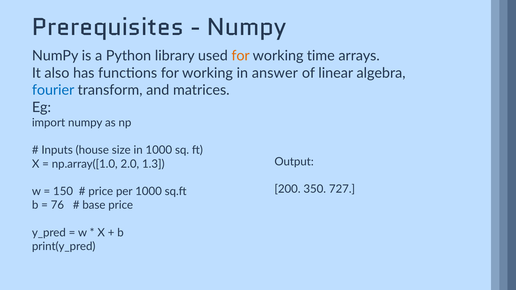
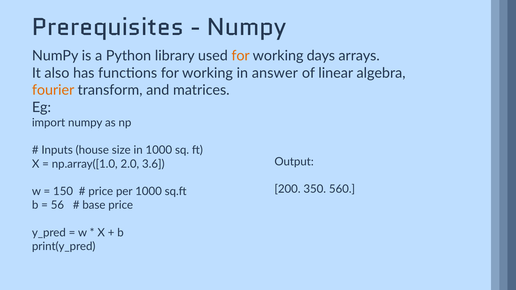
time: time -> days (321, 56)
fourier colour: blue -> orange (53, 90)
1.3: 1.3 -> 3.6 (153, 164)
727: 727 -> 560 (342, 189)
76: 76 -> 56 (57, 205)
